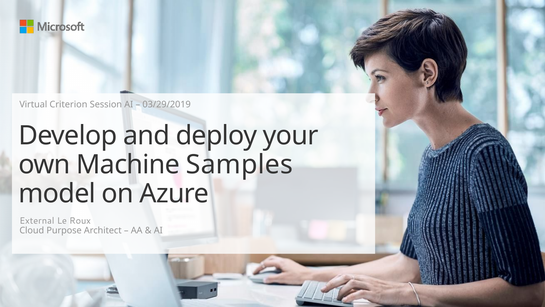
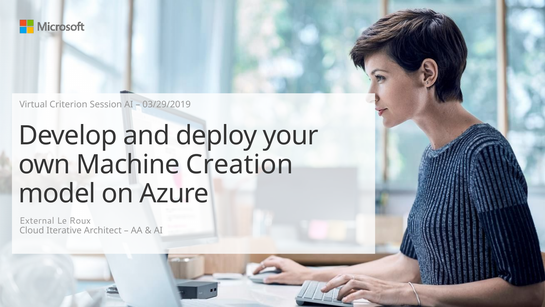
Samples: Samples -> Creation (240, 164)
Purpose: Purpose -> Iterative (64, 230)
